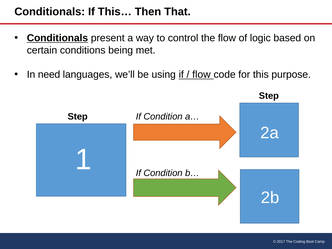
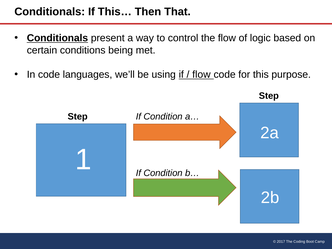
In need: need -> code (49, 75)
